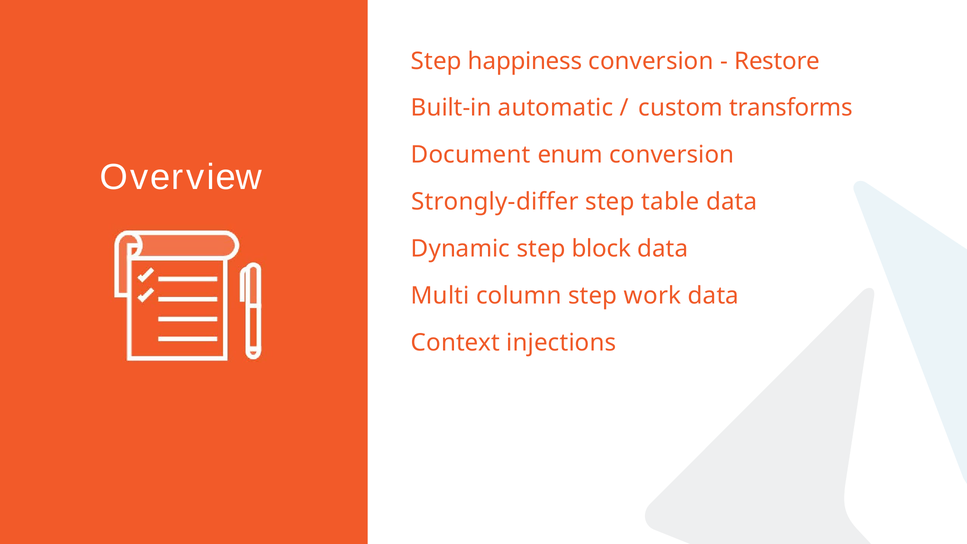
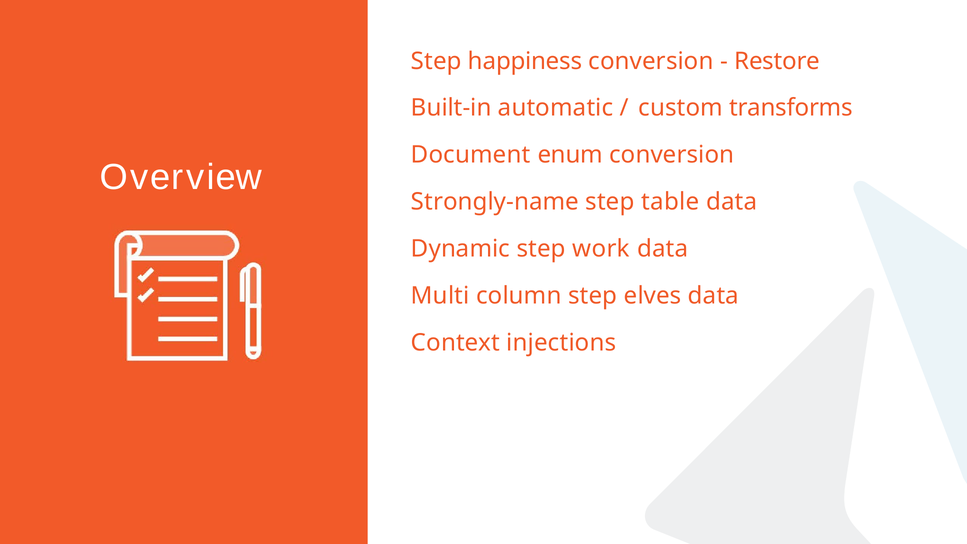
Strongly-differ: Strongly-differ -> Strongly-name (495, 202)
block: block -> work (601, 249)
work: work -> elves (653, 296)
